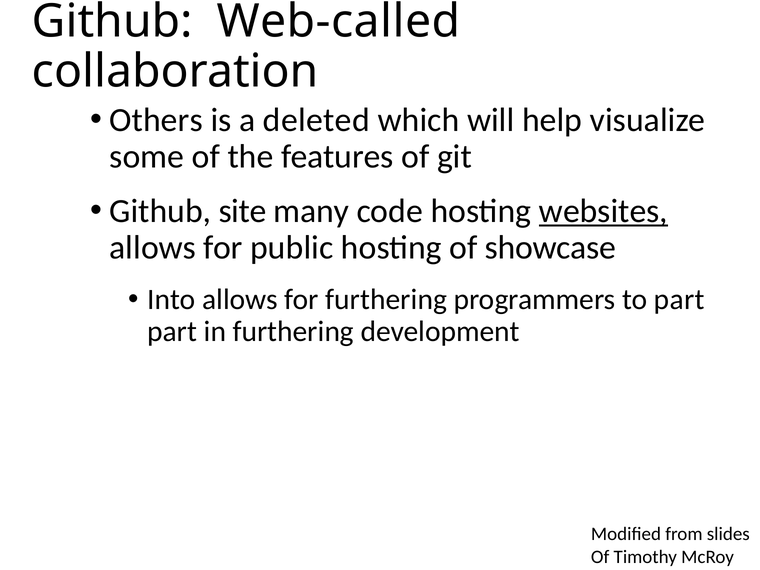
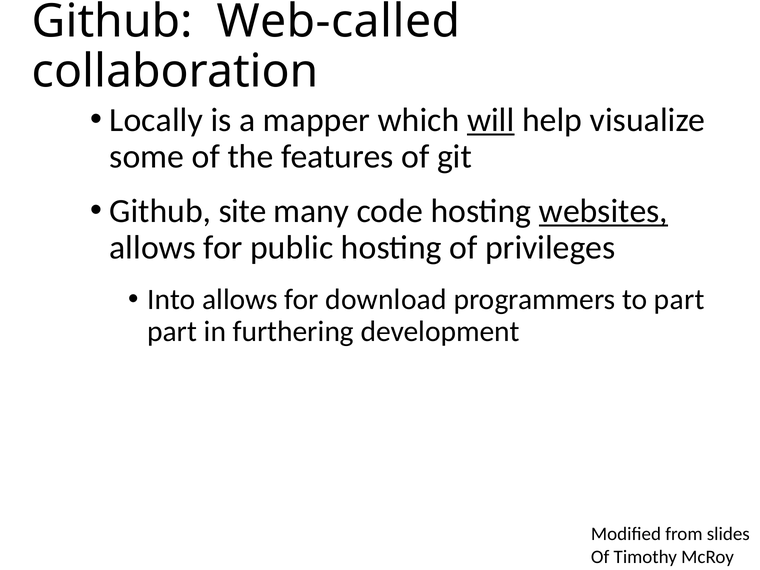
Others: Others -> Locally (156, 120)
deleted: deleted -> mapper (317, 120)
will underline: none -> present (491, 120)
showcase: showcase -> privileges (550, 247)
for furthering: furthering -> download (386, 300)
